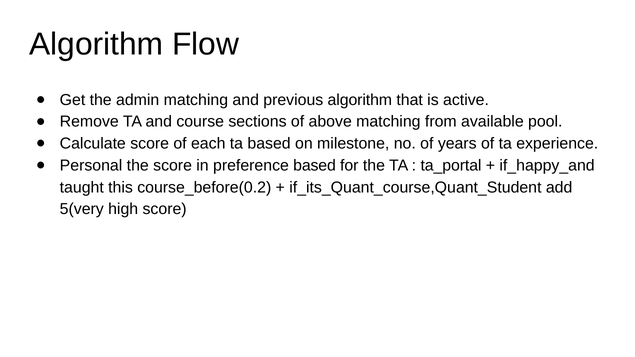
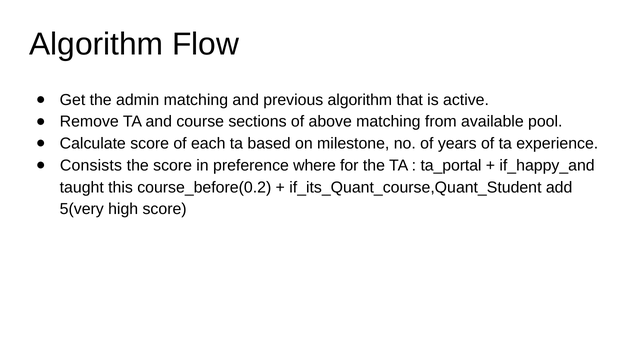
Personal: Personal -> Consists (91, 166)
preference based: based -> where (315, 166)
